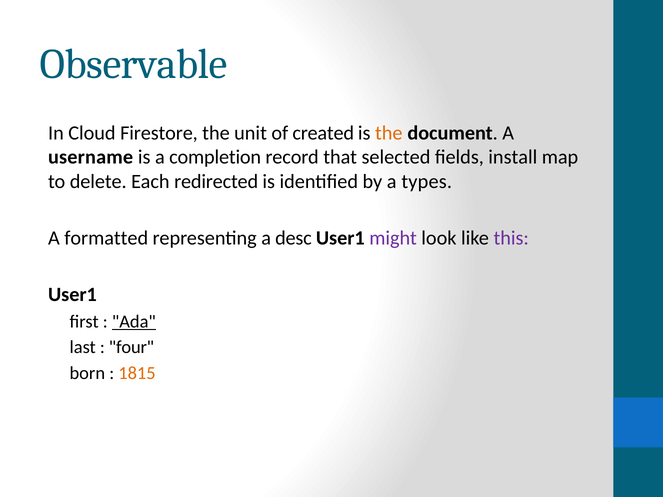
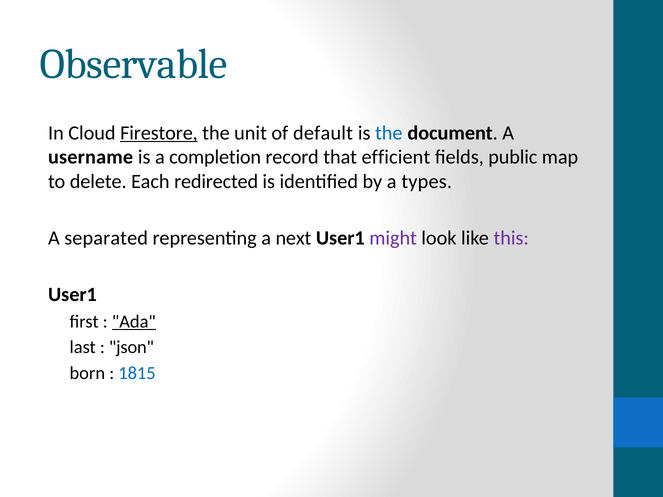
Firestore underline: none -> present (159, 133)
created: created -> default (323, 133)
the colour: orange -> blue (389, 133)
selected: selected -> efficient (396, 157)
install: install -> public (513, 157)
formatted: formatted -> separated (106, 238)
desc: desc -> next (293, 238)
four: four -> json (131, 347)
1815 colour: orange -> blue (137, 373)
